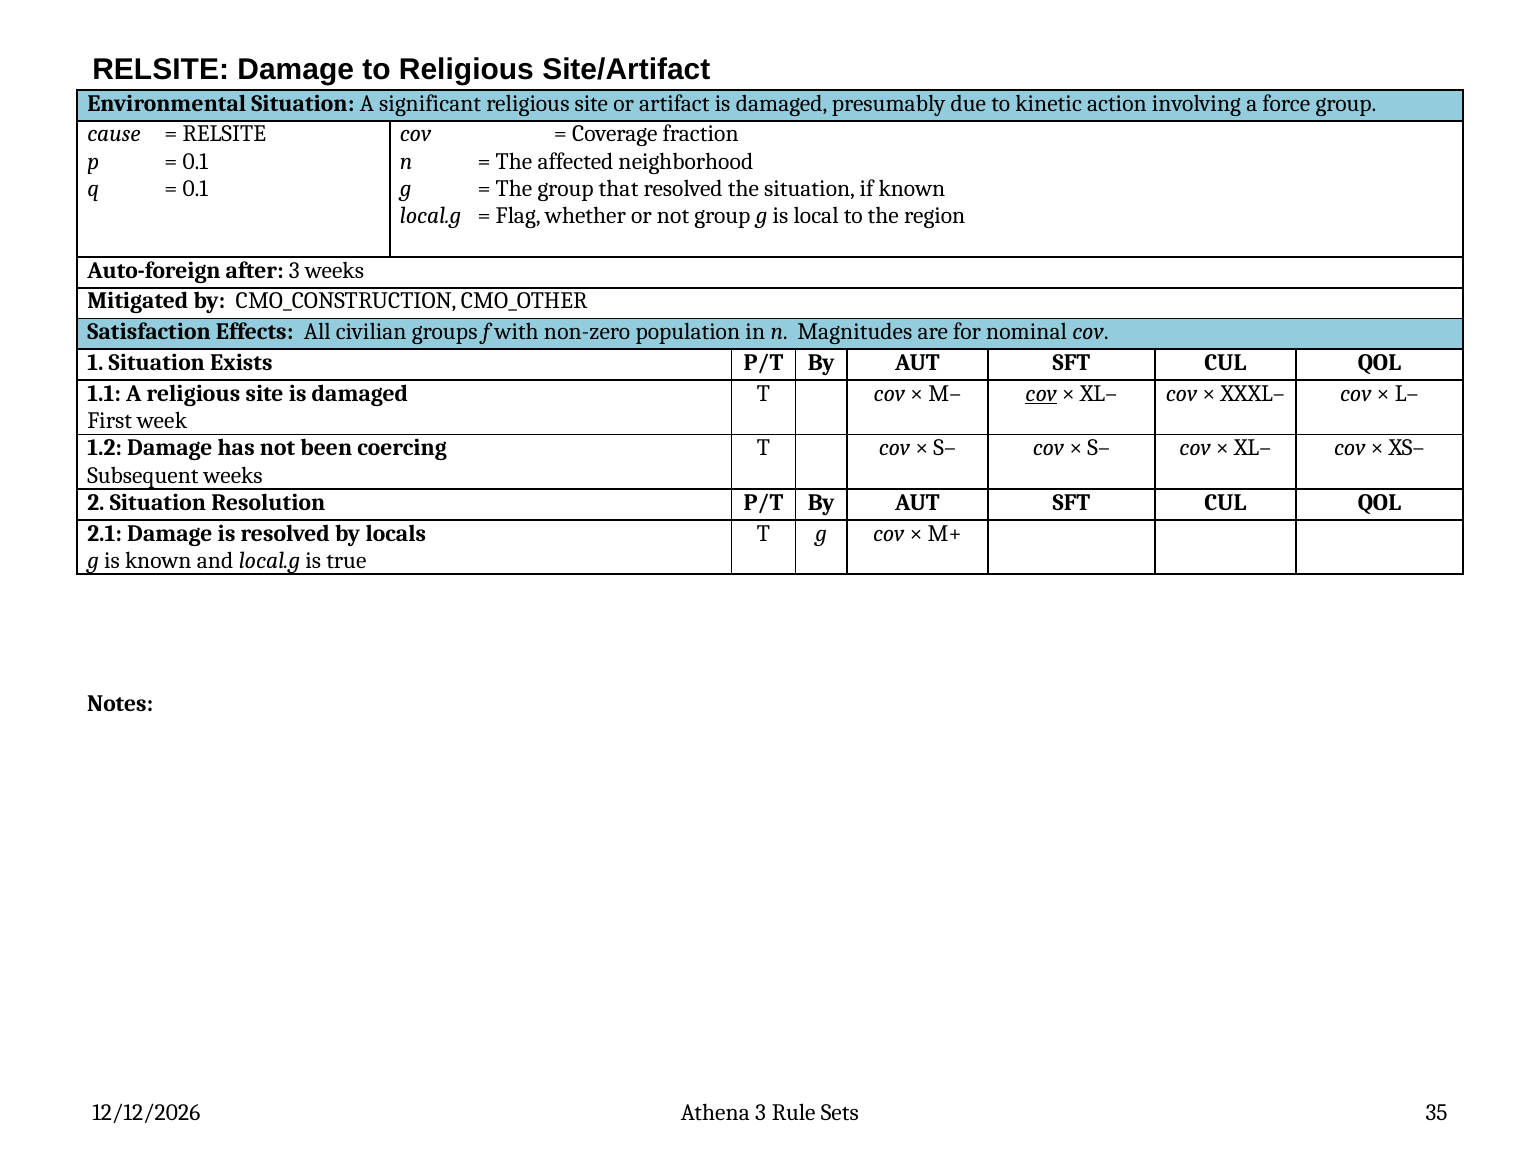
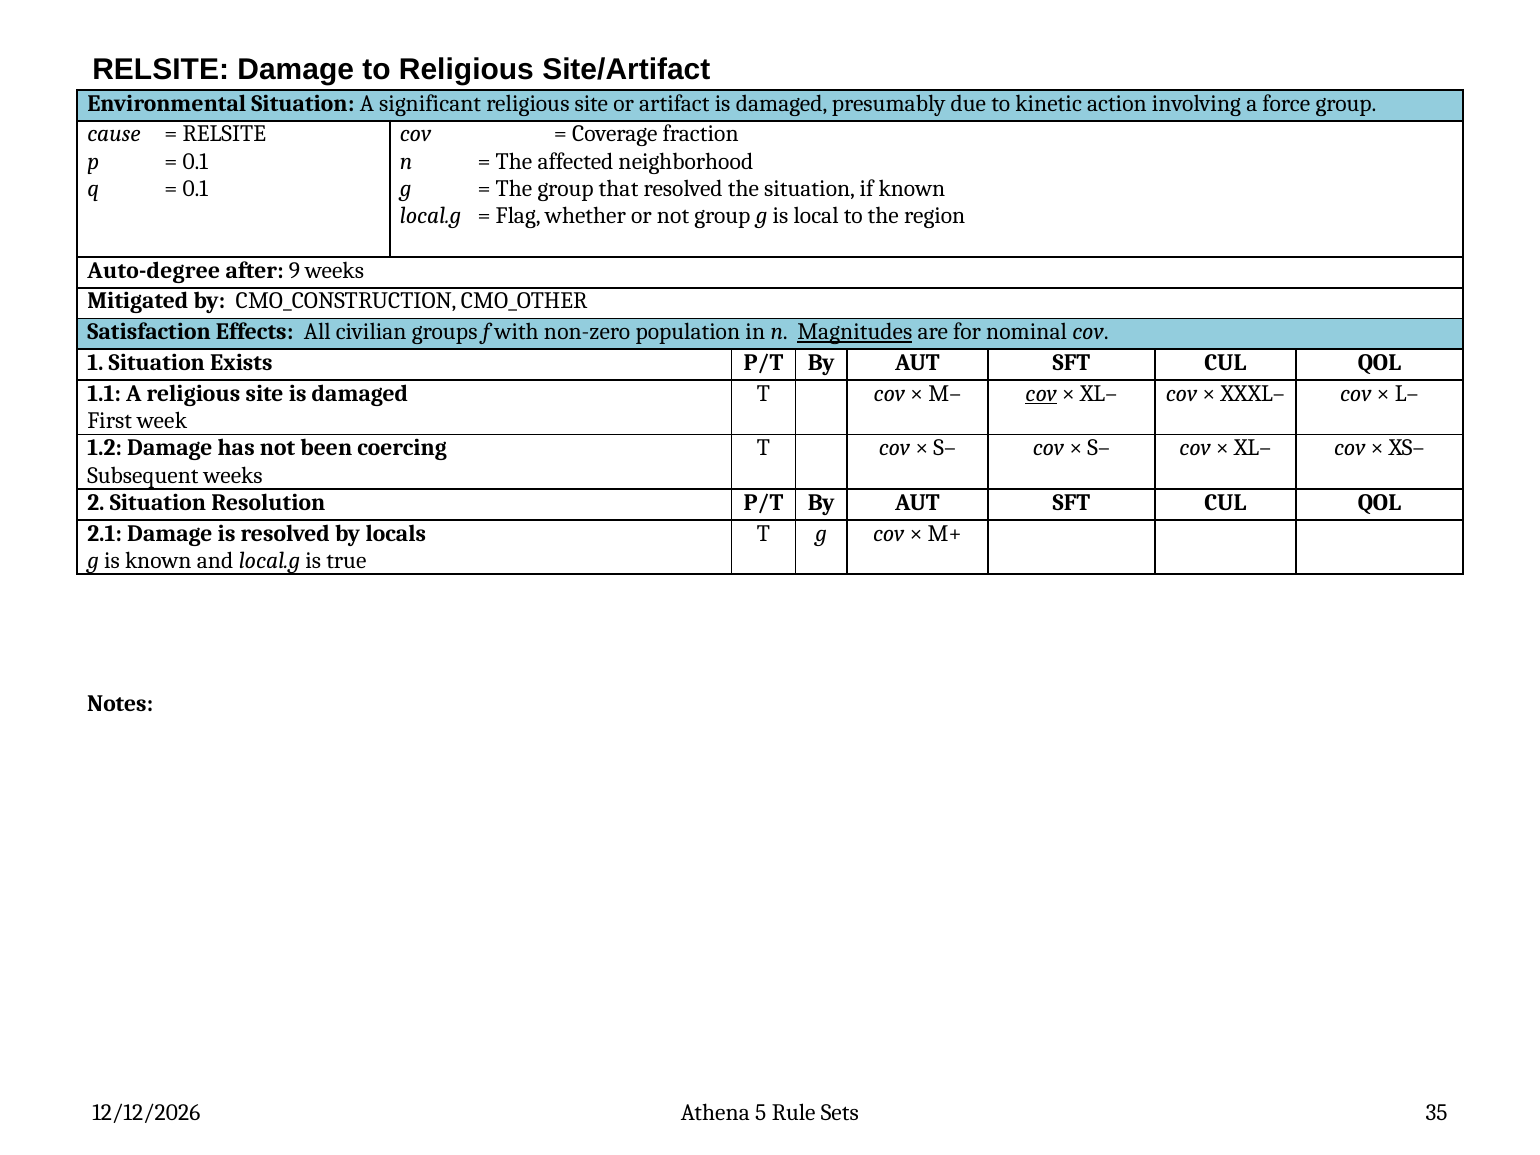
Auto-foreign: Auto-foreign -> Auto-degree (154, 270)
after 3: 3 -> 9 (295, 270)
Magnitudes underline: none -> present (855, 332)
Athena 3: 3 -> 5 (761, 1113)
